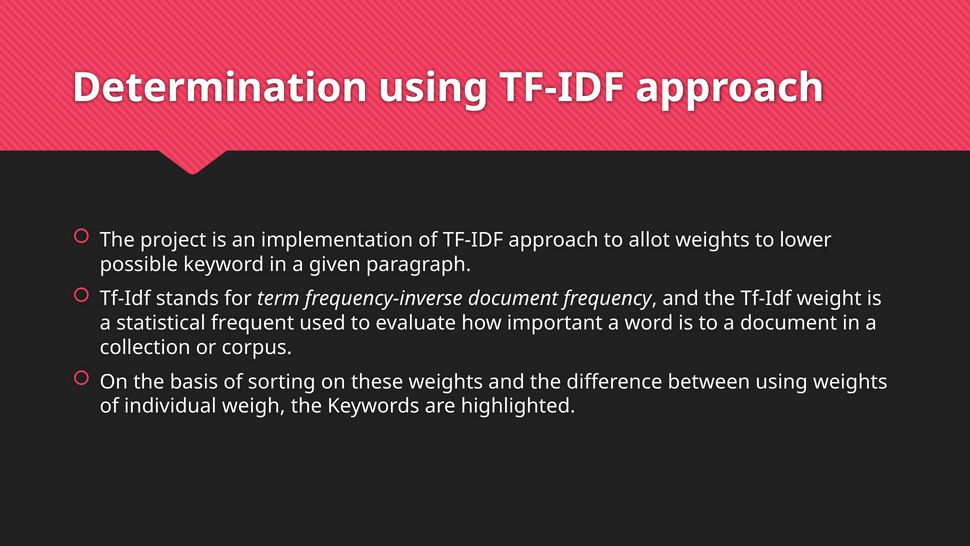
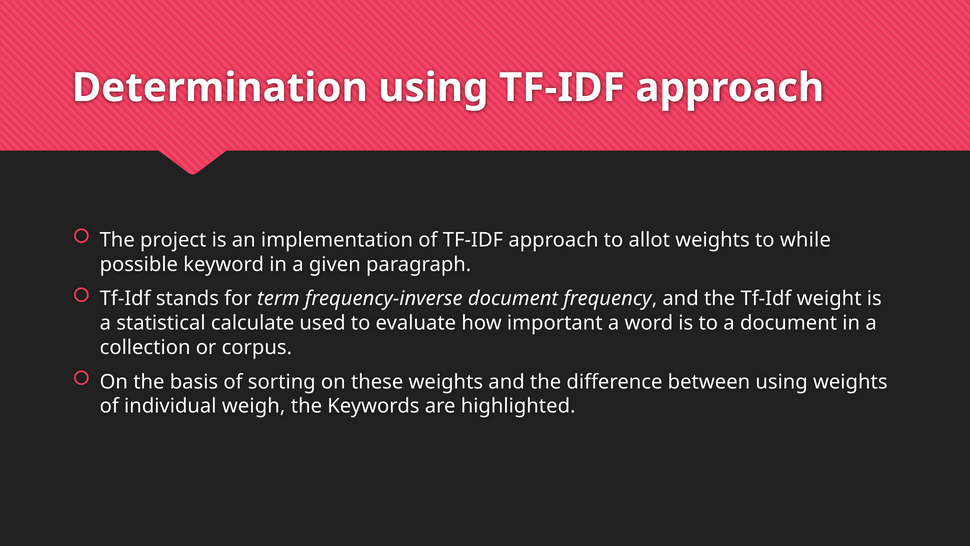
lower: lower -> while (805, 240)
frequent: frequent -> calculate (253, 323)
